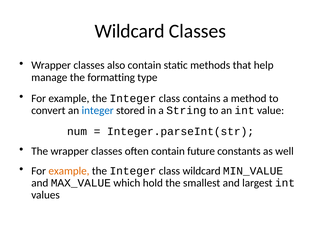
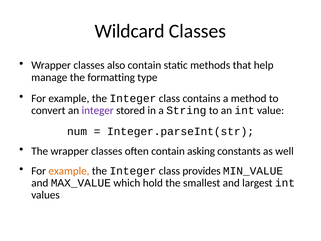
integer colour: blue -> purple (98, 110)
future: future -> asking (201, 151)
class wildcard: wildcard -> provides (202, 171)
